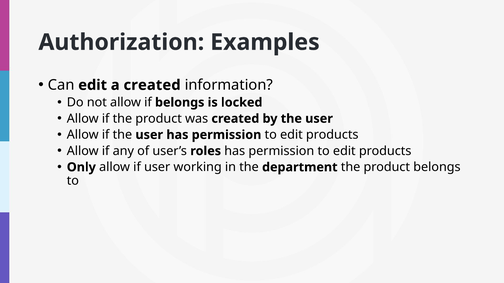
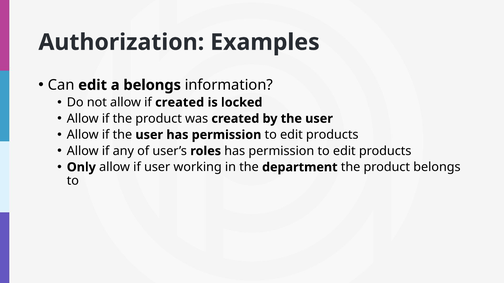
a created: created -> belongs (152, 85)
if belongs: belongs -> created (180, 103)
